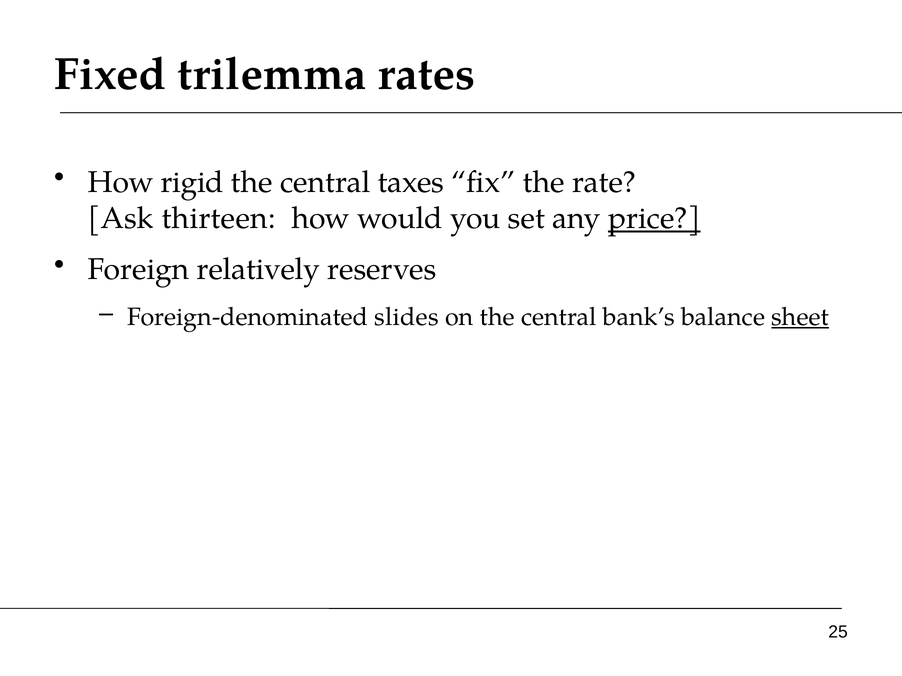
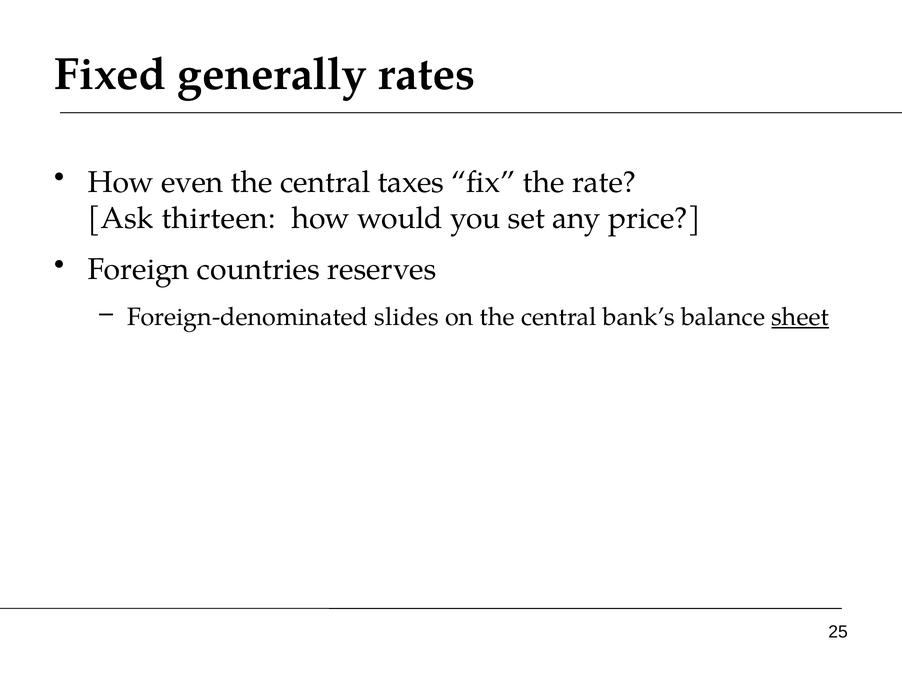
trilemma: trilemma -> generally (272, 75)
rigid: rigid -> even (192, 183)
price underline: present -> none (654, 219)
relatively: relatively -> countries (258, 270)
